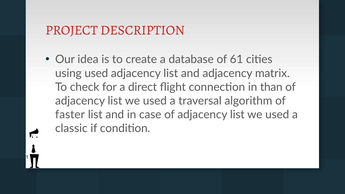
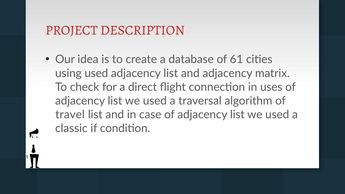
than: than -> uses (271, 87)
faster: faster -> travel (70, 115)
